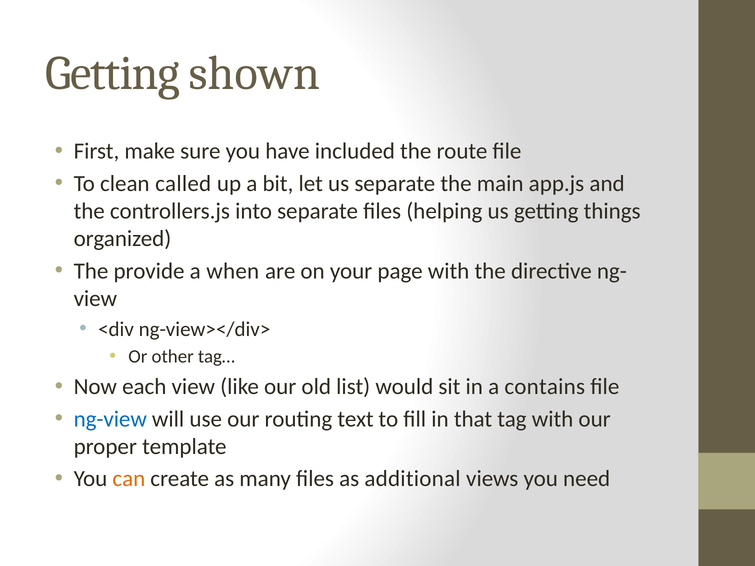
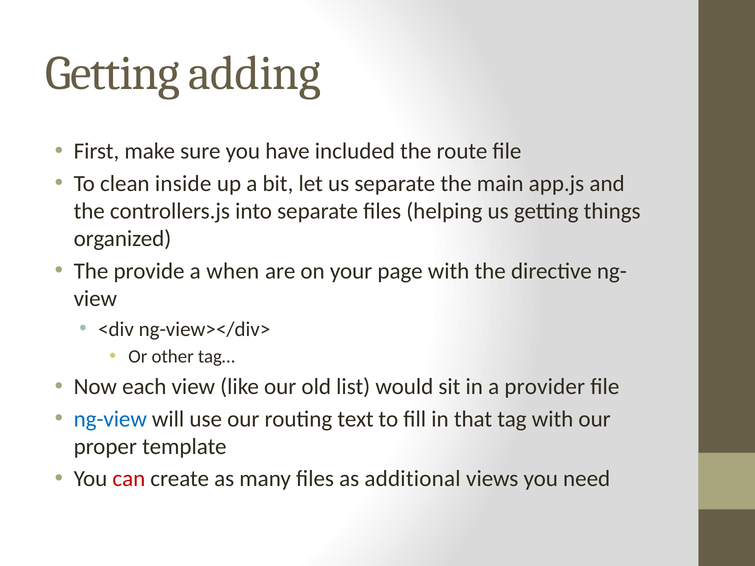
shown: shown -> adding (255, 73)
called: called -> inside (183, 184)
contains: contains -> provider (545, 387)
can colour: orange -> red (129, 479)
